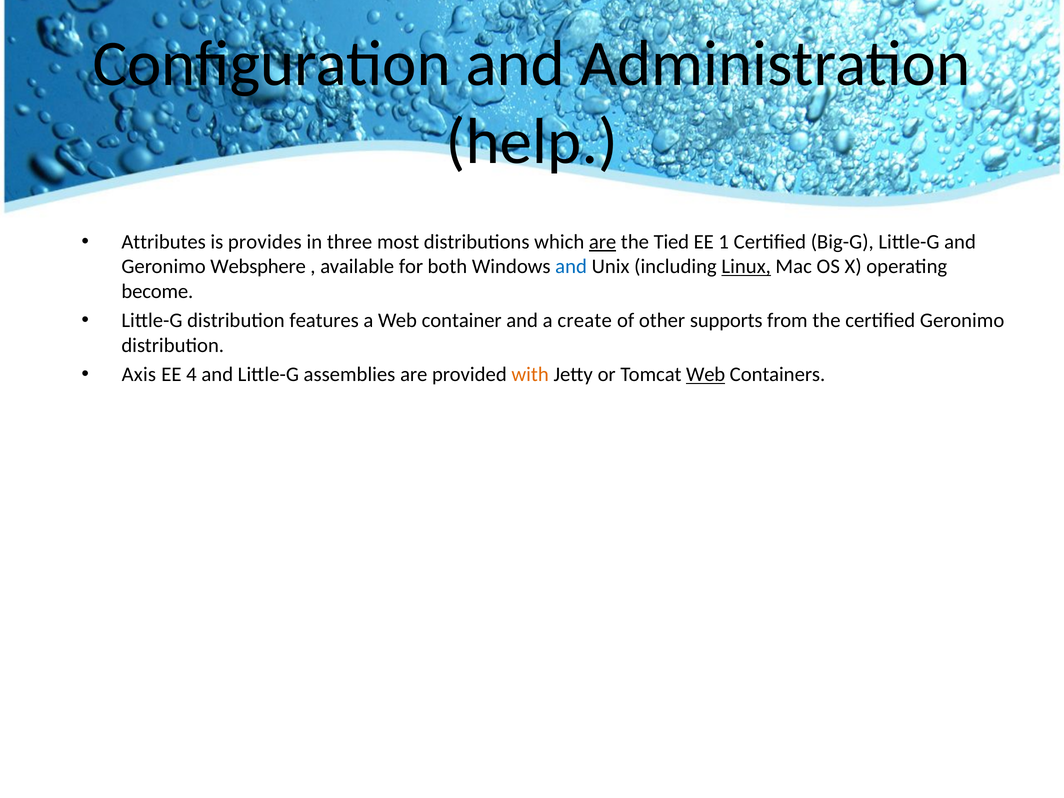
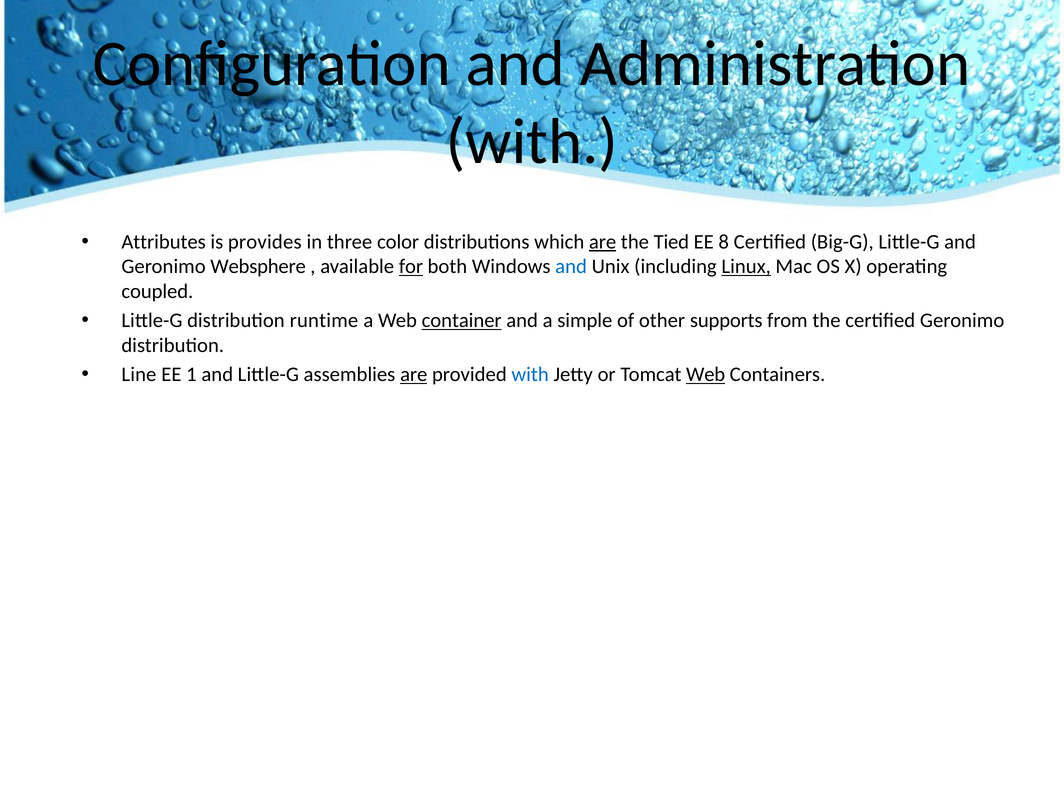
help: help -> with (532, 142)
most: most -> color (398, 242)
1: 1 -> 8 (724, 242)
for underline: none -> present (411, 267)
become: become -> coupled (157, 292)
features: features -> runtime (324, 321)
container underline: none -> present (462, 321)
create: create -> simple (585, 321)
Axis: Axis -> Line (139, 374)
4: 4 -> 1 (191, 374)
are underline: none -> present (414, 374)
with colour: orange -> blue (530, 374)
